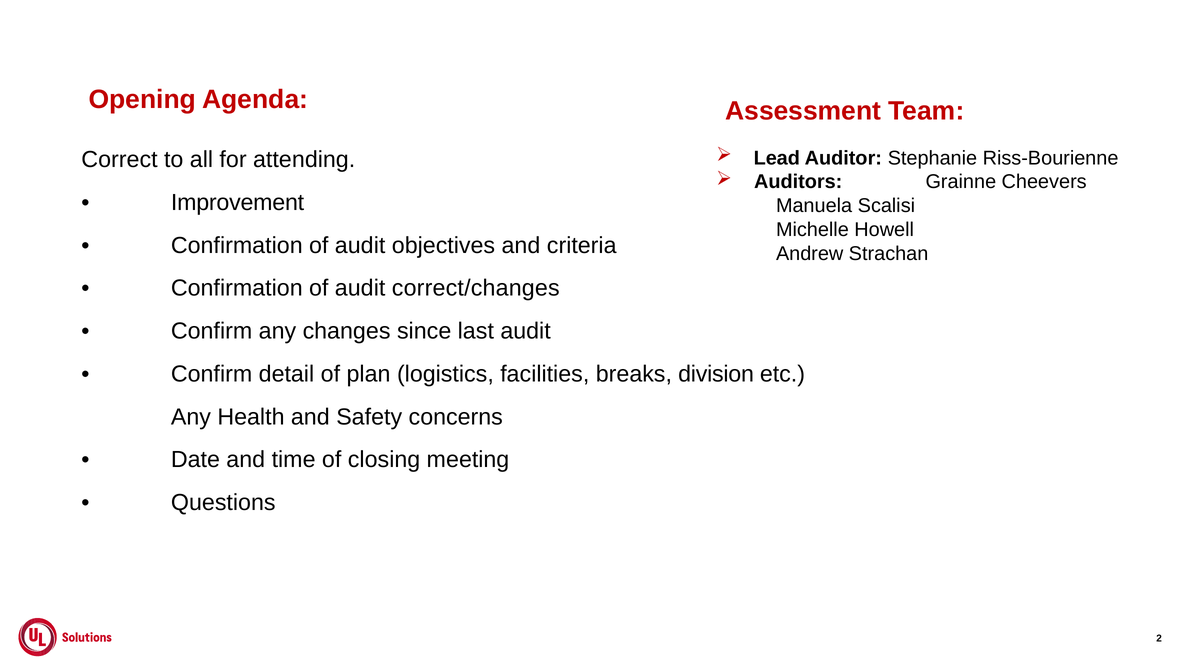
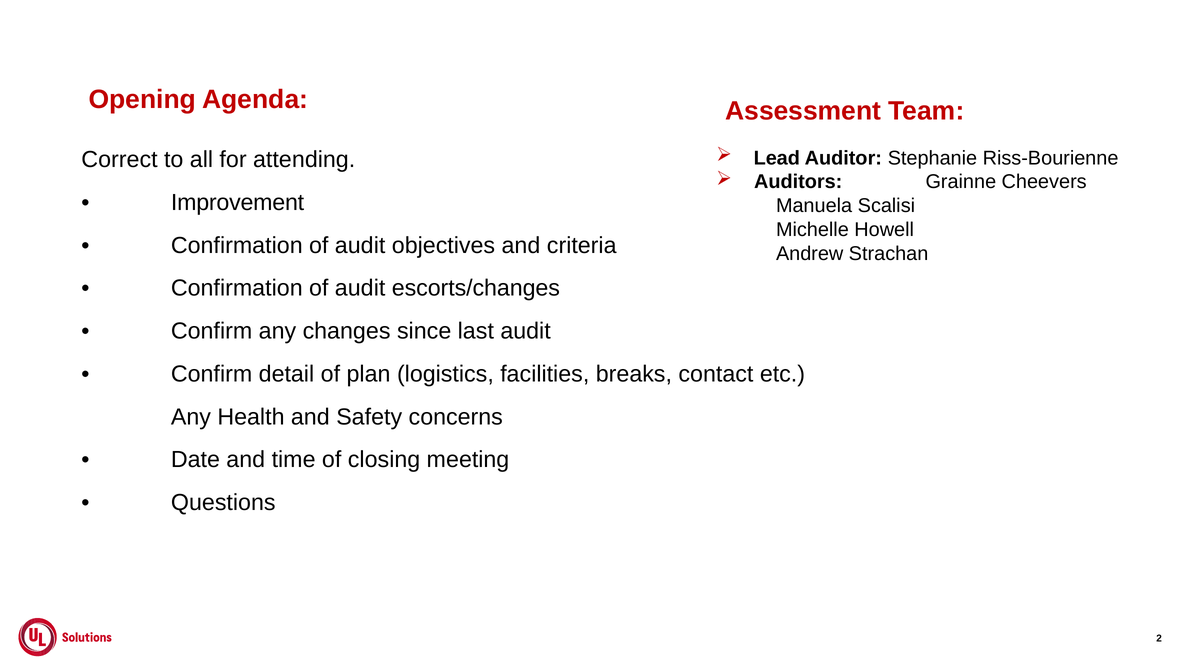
correct/changes: correct/changes -> escorts/changes (476, 288)
division: division -> contact (716, 374)
